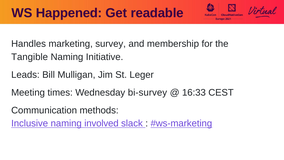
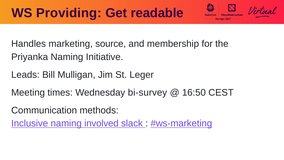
Happened: Happened -> Providing (69, 13)
survey: survey -> source (111, 44)
Tangible: Tangible -> Priyanka (30, 57)
16:33: 16:33 -> 16:50 (194, 92)
